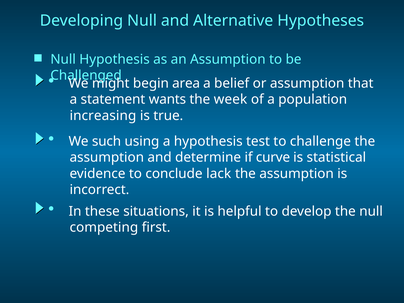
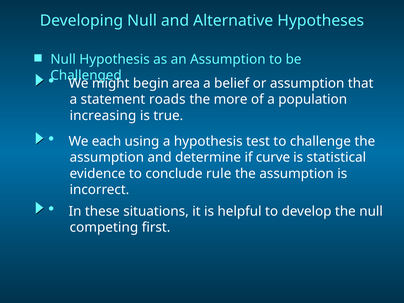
wants: wants -> roads (167, 99)
week: week -> more (231, 99)
such: such -> each (107, 141)
lack: lack -> rule (219, 174)
